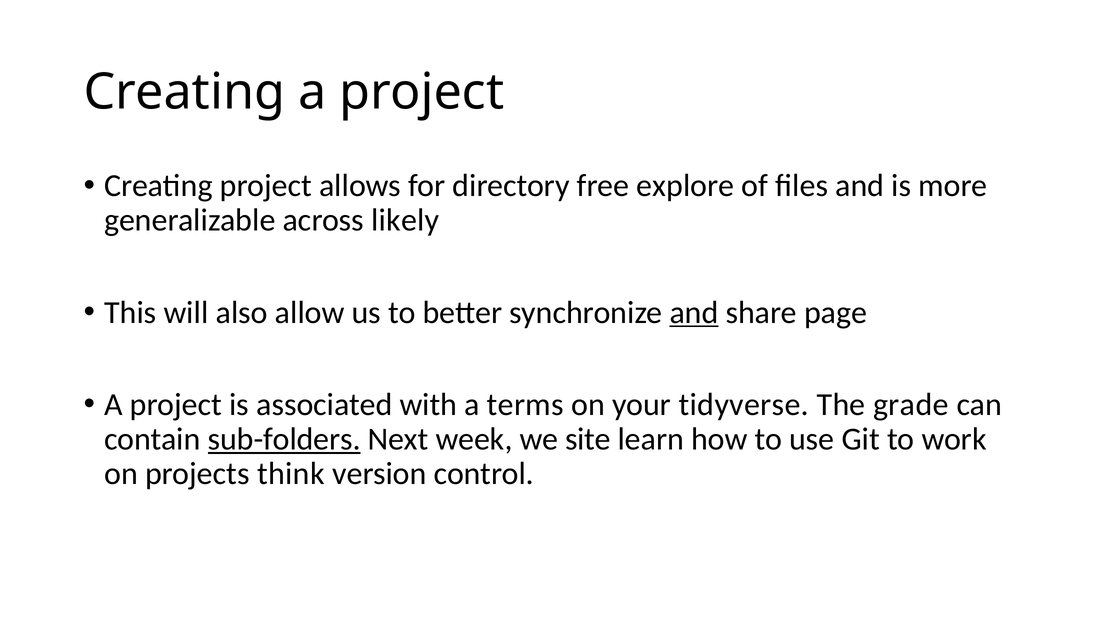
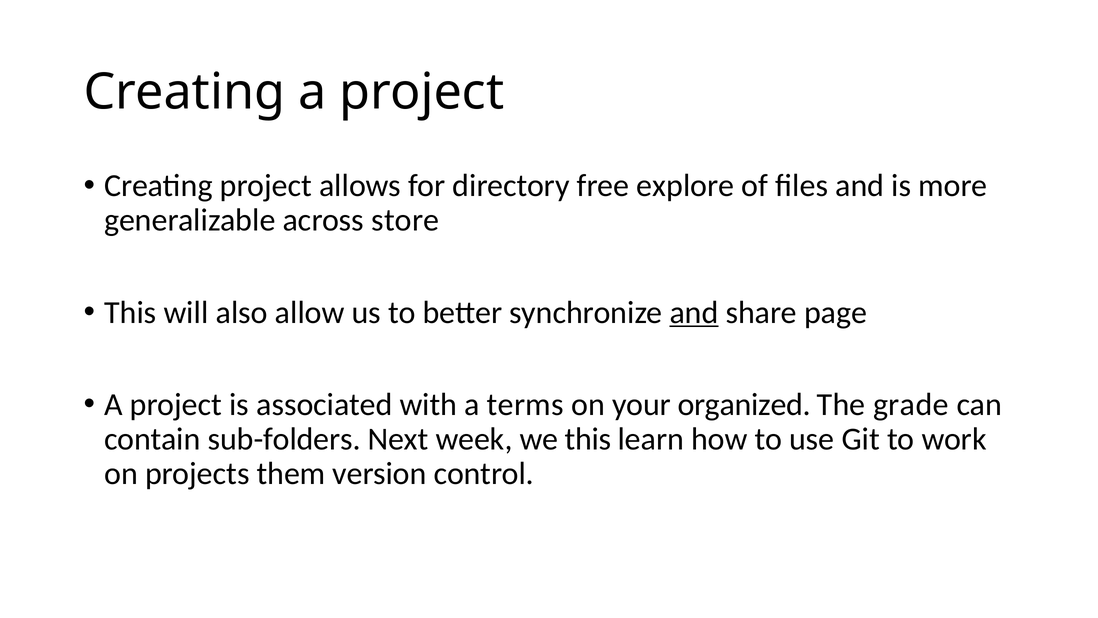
likely: likely -> store (405, 220)
tidyverse: tidyverse -> organized (744, 404)
sub-folders underline: present -> none (284, 439)
we site: site -> this (588, 439)
think: think -> them (291, 474)
